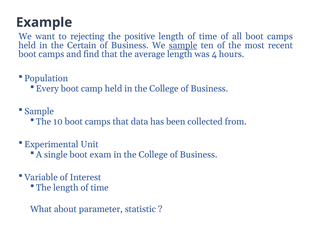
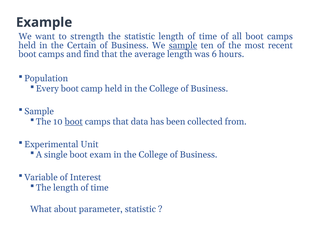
rejecting: rejecting -> strength (87, 36)
the positive: positive -> statistic (140, 36)
4: 4 -> 6 (214, 54)
boot underline: none -> present (74, 121)
